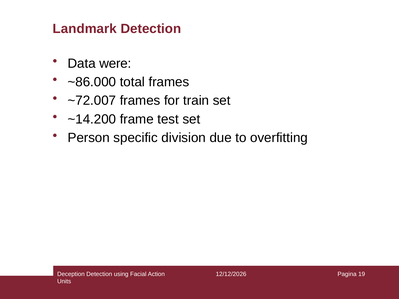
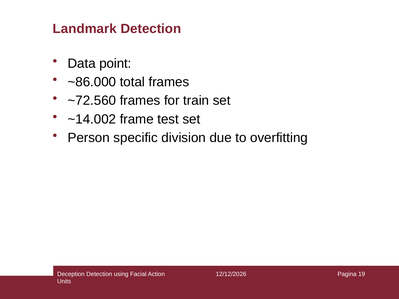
were: were -> point (115, 63)
~72.007: ~72.007 -> ~72.560 (92, 101)
~14.200: ~14.200 -> ~14.002 (92, 119)
